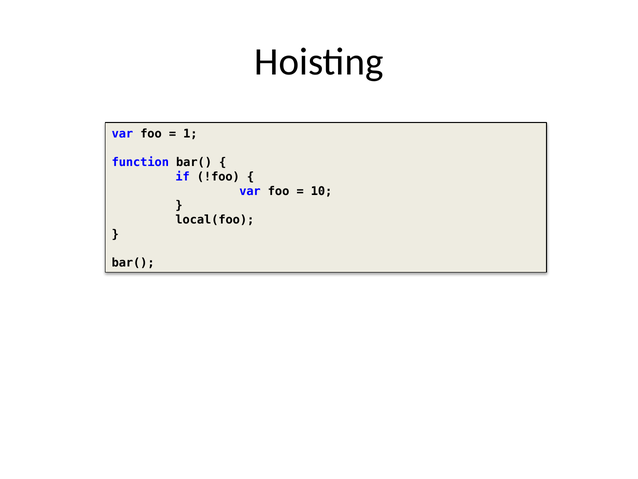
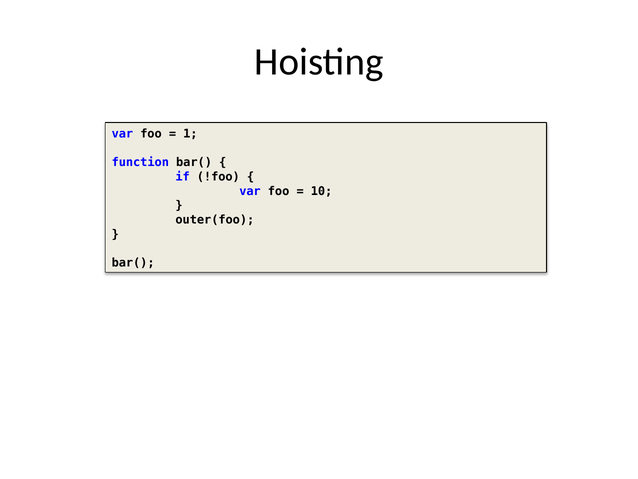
local(foo: local(foo -> outer(foo (215, 220)
